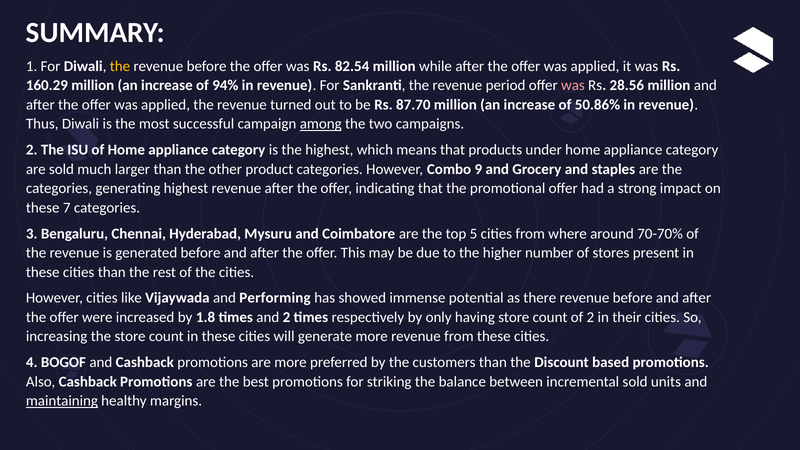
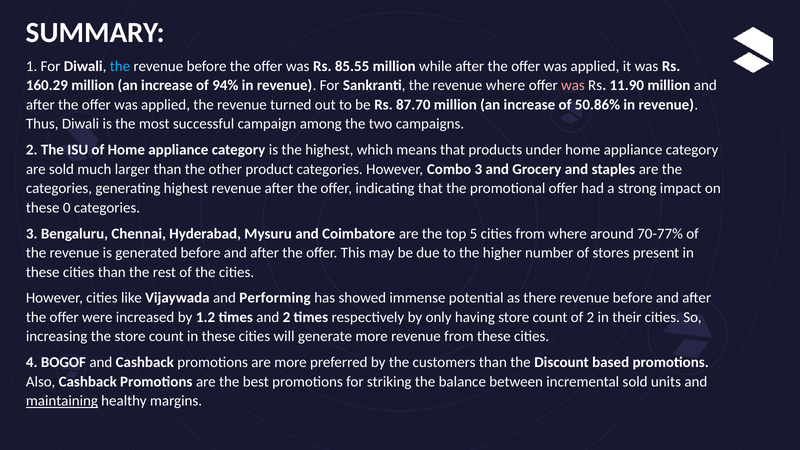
the colour: yellow -> light blue (120, 66)
82.54: 82.54 -> 85.55 (352, 66)
revenue period: period -> where (505, 86)
28.56: 28.56 -> 11.90 (627, 86)
among underline: present -> none (321, 124)
Combo 9: 9 -> 3 (478, 169)
7: 7 -> 0 (67, 208)
70-70%: 70-70% -> 70-77% (660, 234)
1.8: 1.8 -> 1.2 (206, 317)
